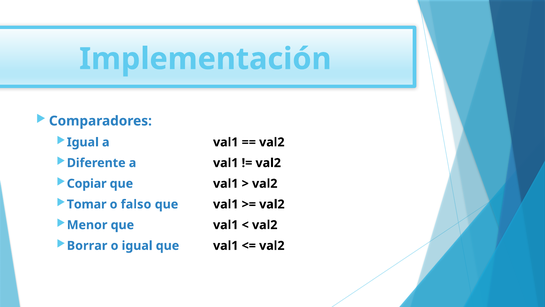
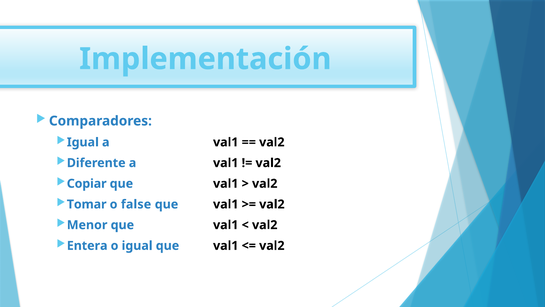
falso: falso -> false (136, 204)
Borrar: Borrar -> Entera (87, 245)
